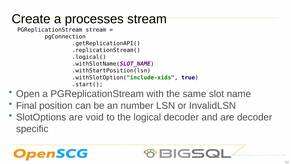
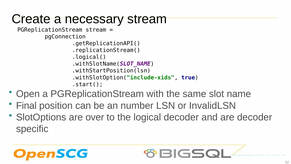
processes: processes -> necessary (94, 19)
void: void -> over (95, 117)
